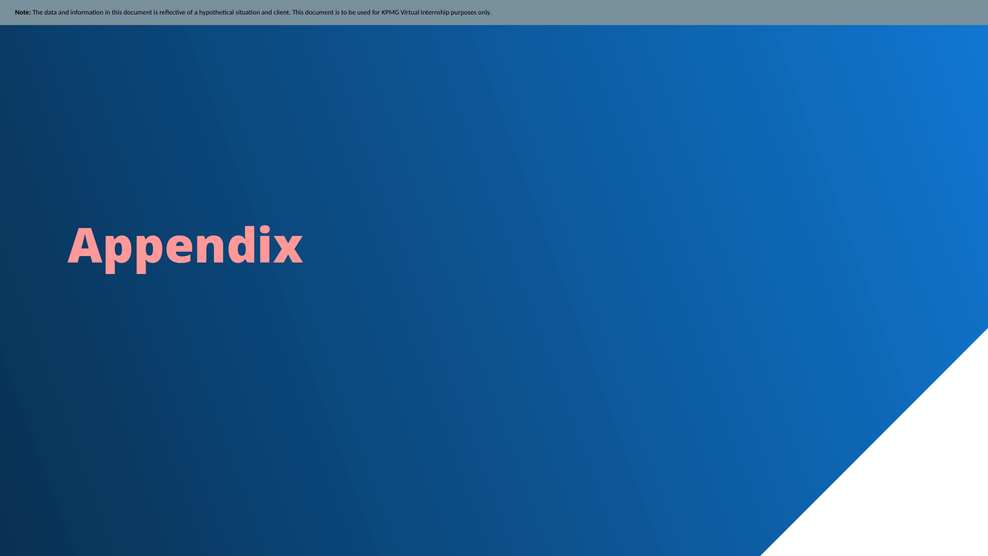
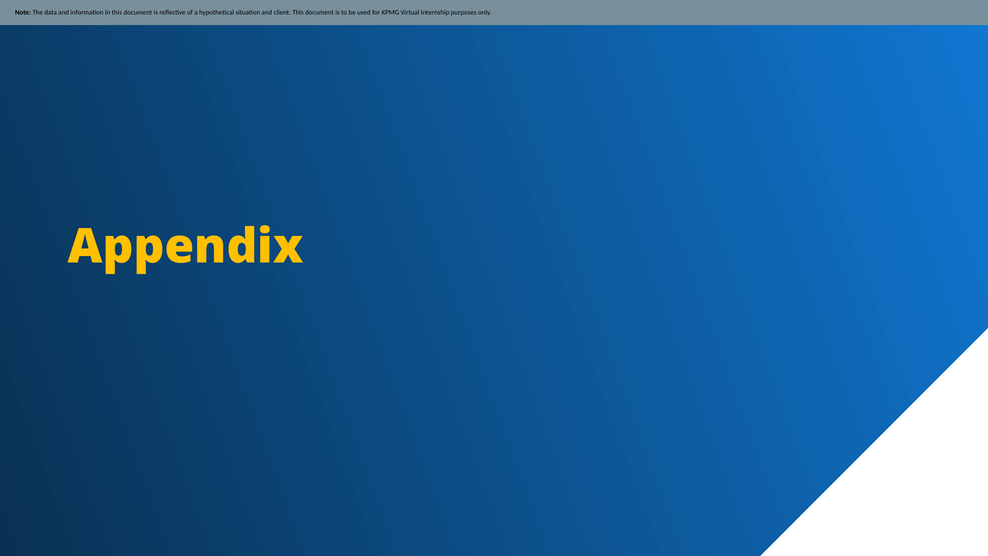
Appendix colour: pink -> yellow (186, 247)
